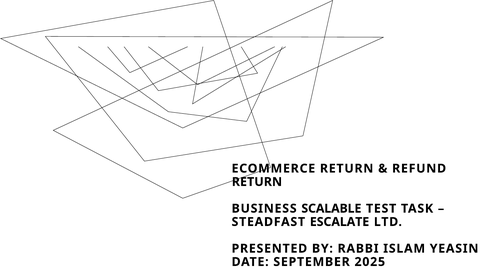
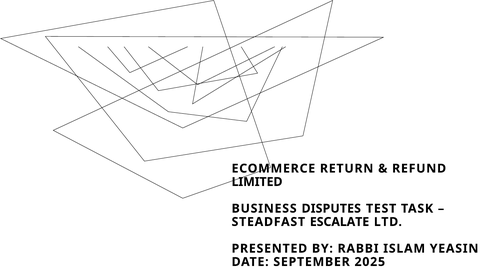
RETURN: RETURN -> LIMITED (257, 182)
SCALABLE: SCALABLE -> DISPUTES (331, 208)
